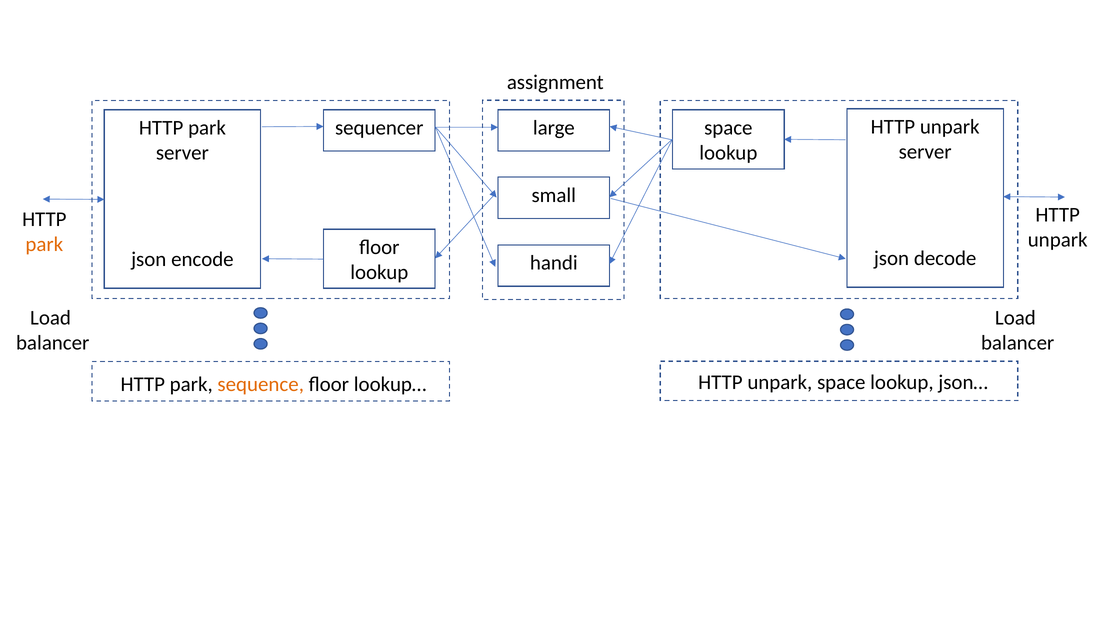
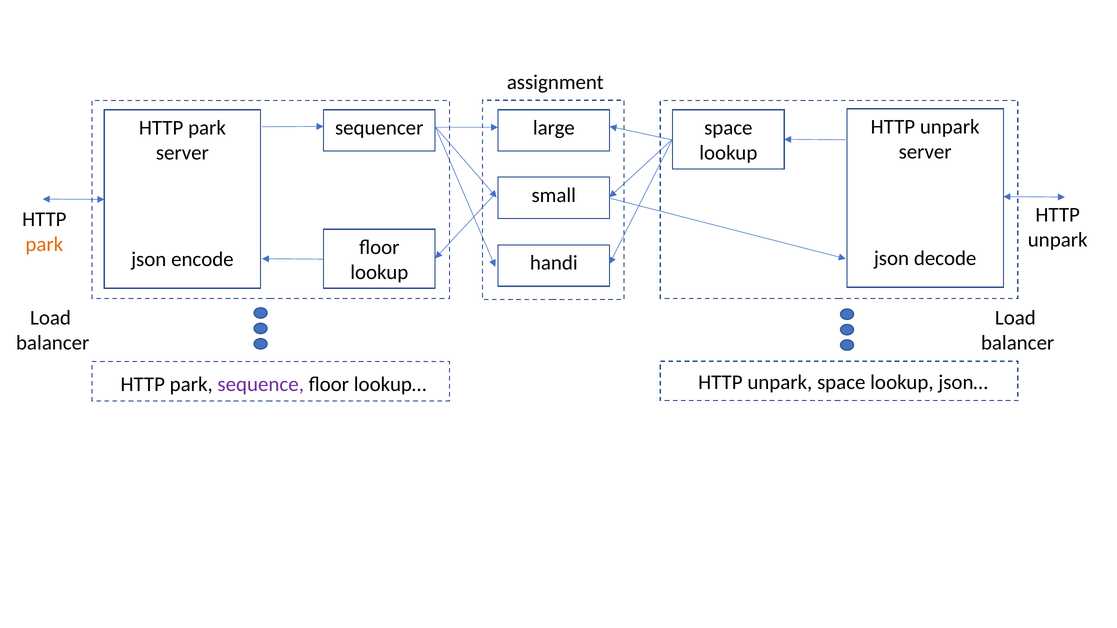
sequence colour: orange -> purple (261, 385)
